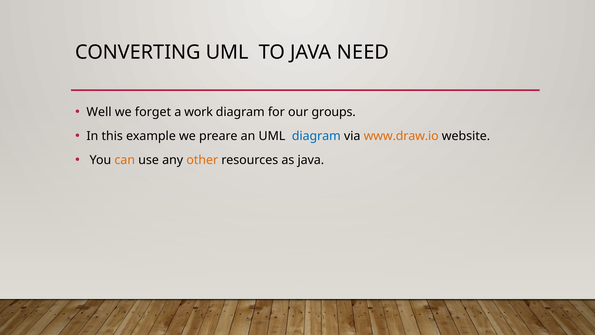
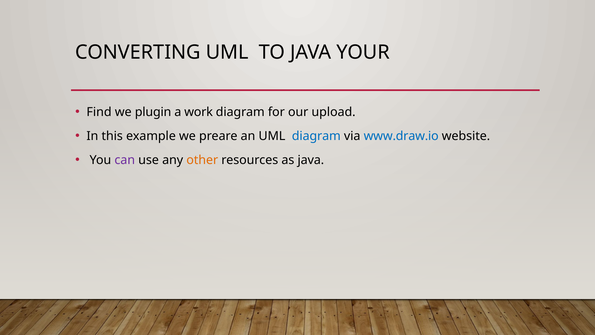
NEED: NEED -> YOUR (363, 52)
Well: Well -> Find (99, 112)
forget: forget -> plugin (153, 112)
groups: groups -> upload (334, 112)
www.draw.io colour: orange -> blue (401, 136)
can colour: orange -> purple (125, 160)
